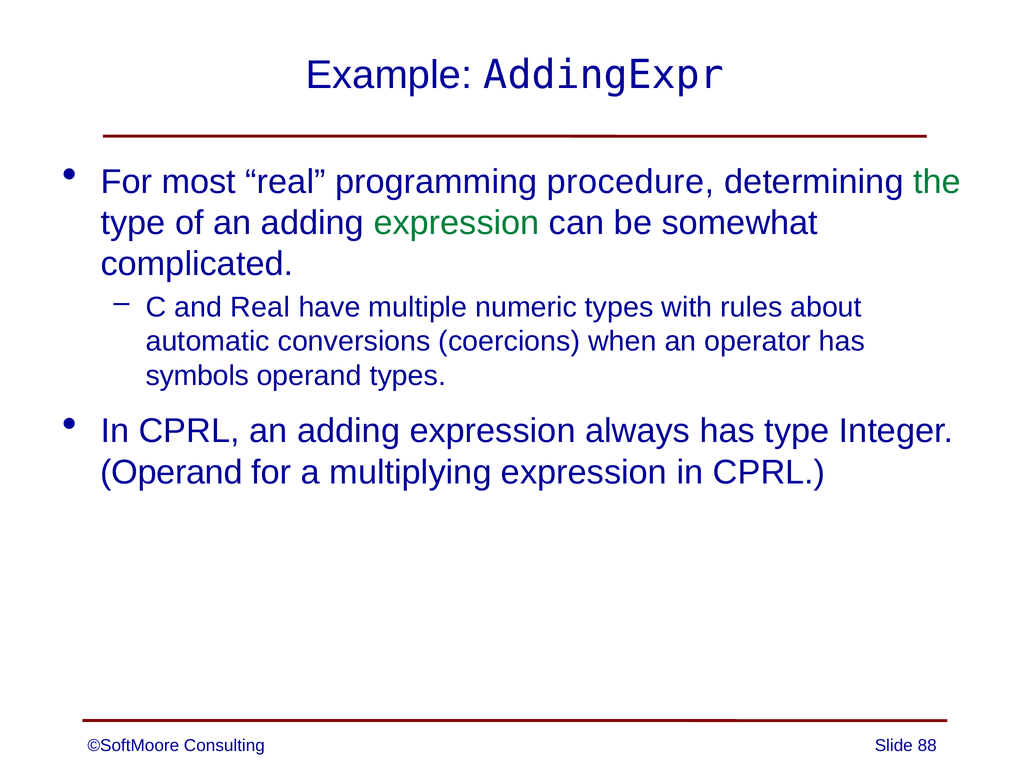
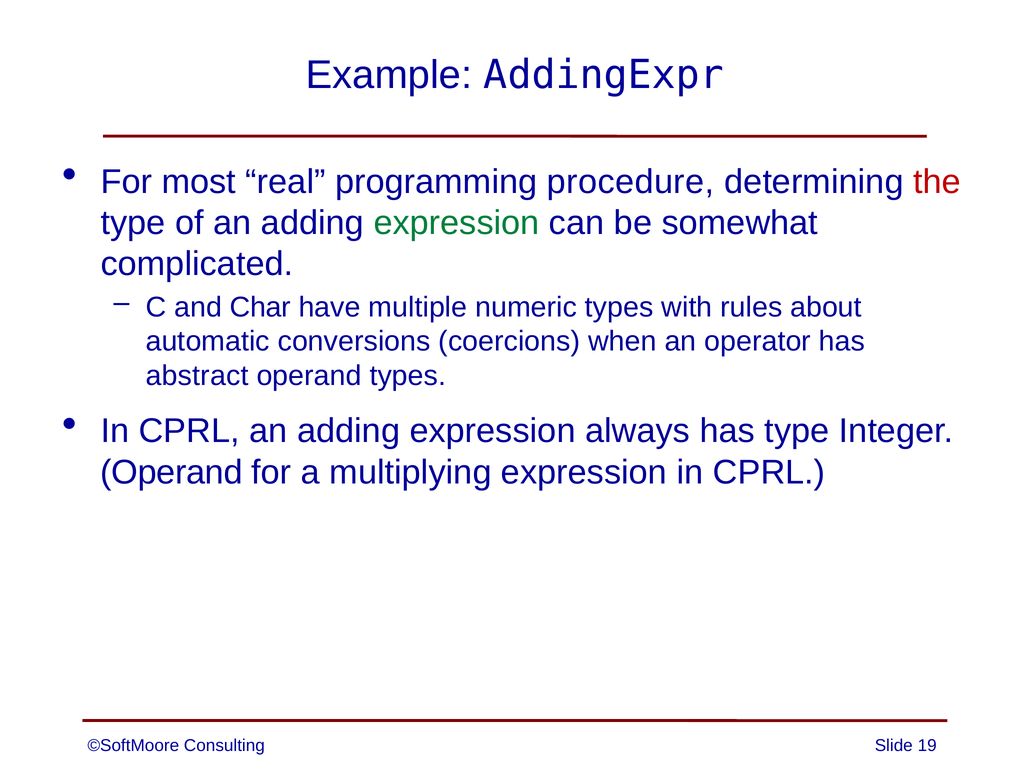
the colour: green -> red (937, 182)
and Real: Real -> Char (260, 307)
symbols: symbols -> abstract (197, 376)
88: 88 -> 19 (927, 746)
